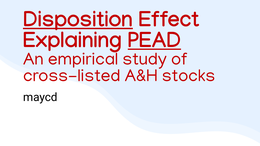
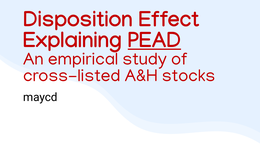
Disposition underline: present -> none (78, 19)
